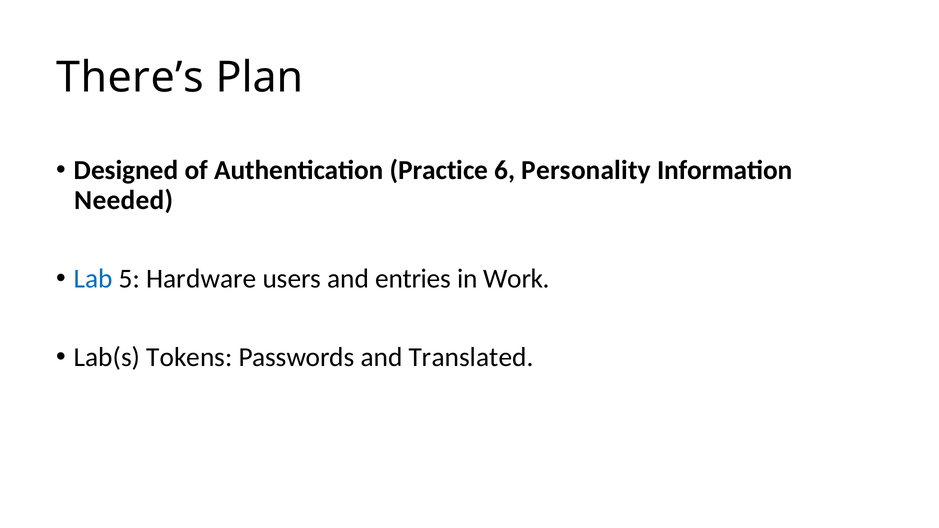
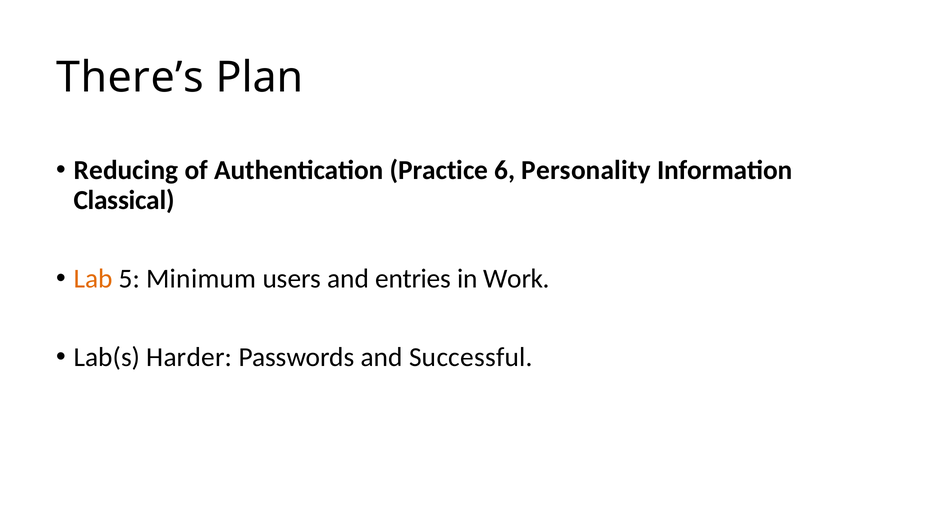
Designed: Designed -> Reducing (126, 171)
Needed: Needed -> Classical (124, 200)
Lab colour: blue -> orange (93, 279)
Hardware: Hardware -> Minimum (201, 279)
Tokens: Tokens -> Harder (189, 358)
Translated: Translated -> Successful (471, 358)
